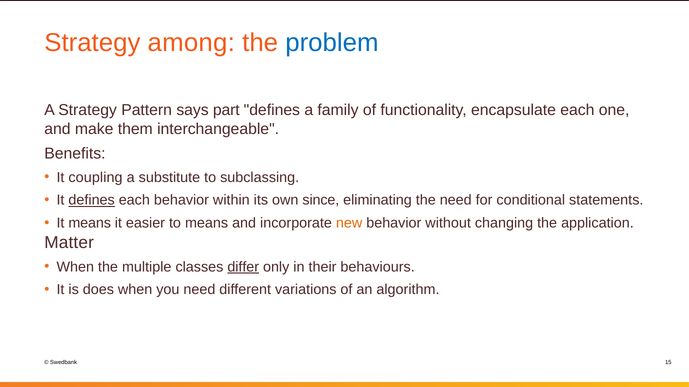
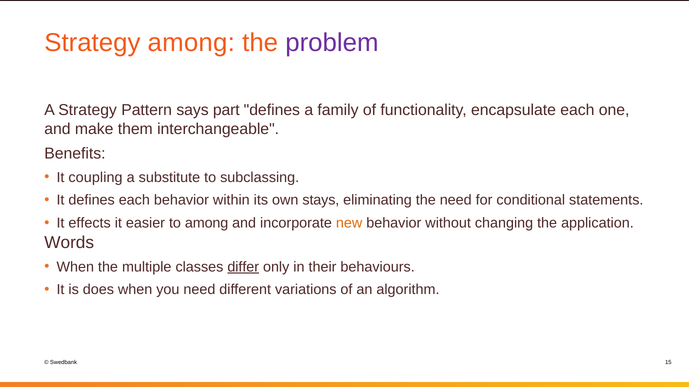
problem colour: blue -> purple (332, 43)
defines underline: present -> none (92, 201)
since: since -> stays (321, 201)
It means: means -> effects (90, 224)
to means: means -> among (207, 224)
Matter: Matter -> Words (69, 243)
